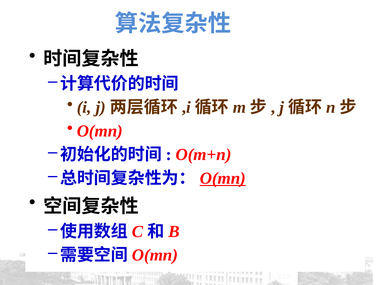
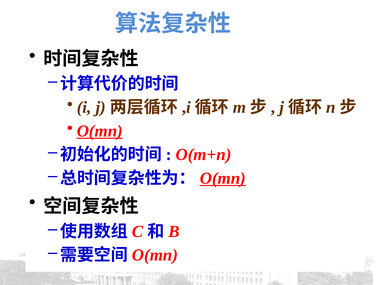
O(mn underline: none -> present (100, 131)
